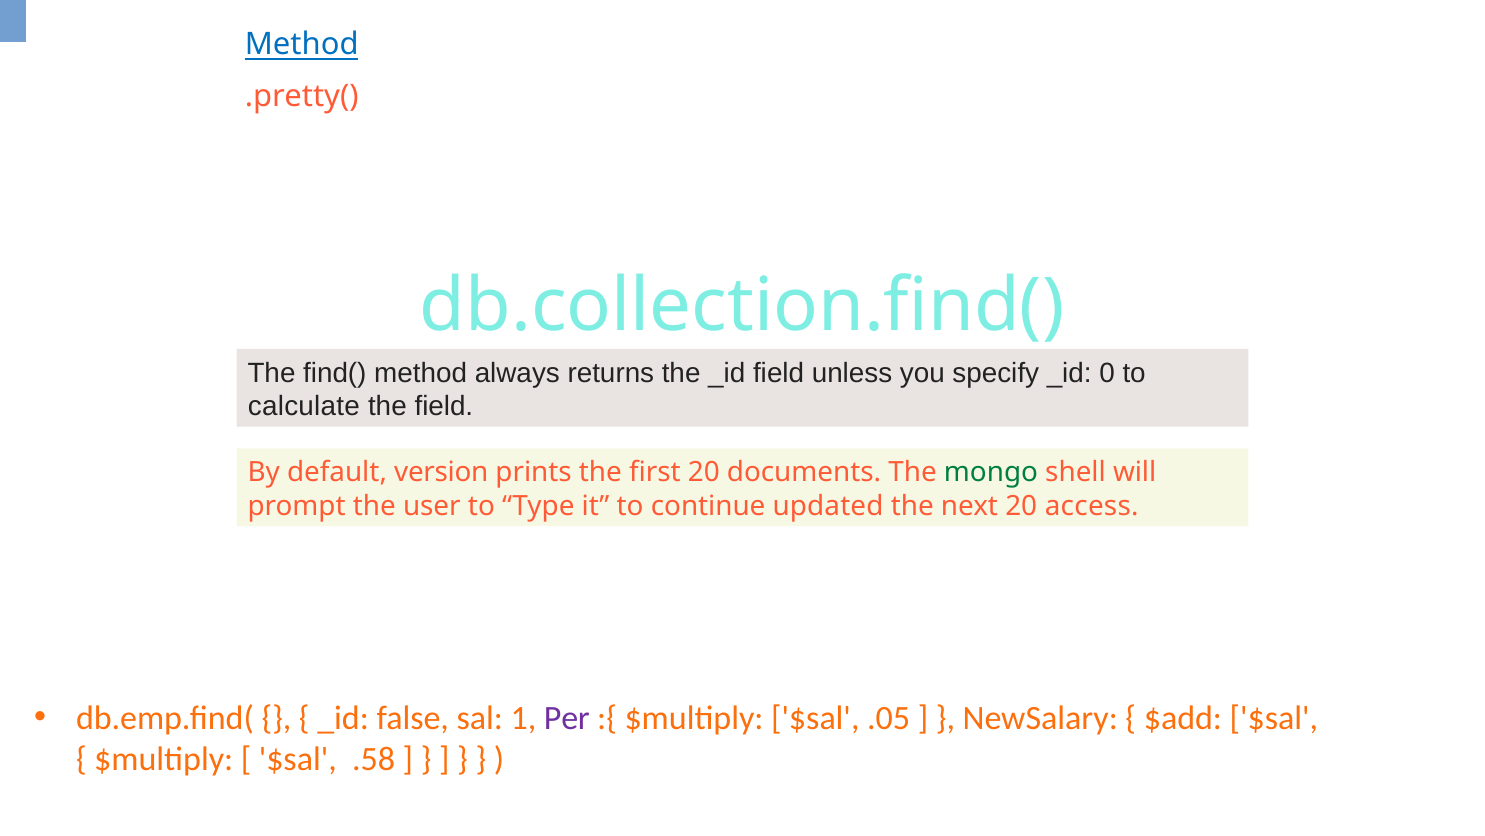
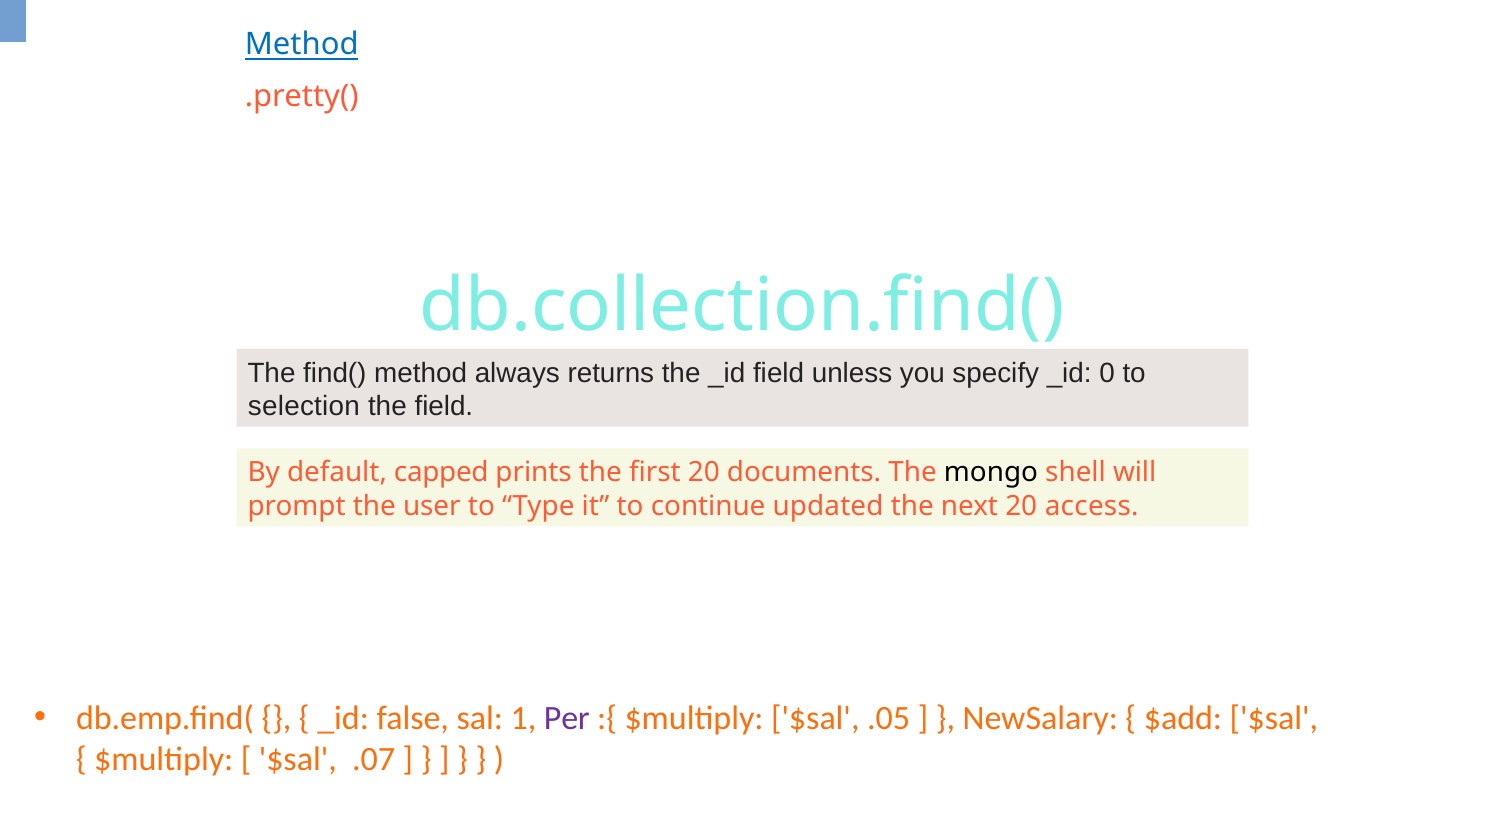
calculate: calculate -> selection (304, 406)
version: version -> capped (441, 472)
mongo colour: green -> black (991, 472)
.58: .58 -> .07 (374, 759)
